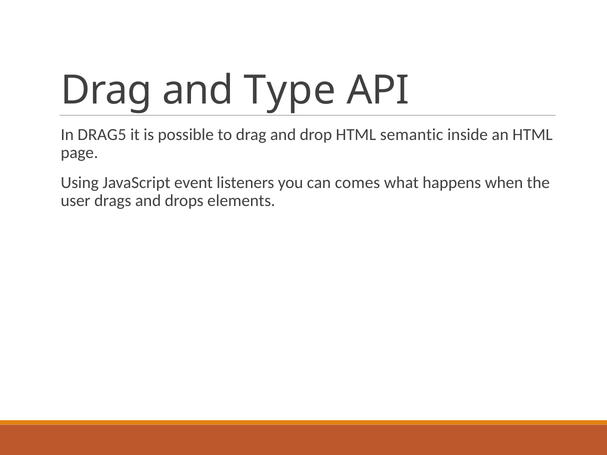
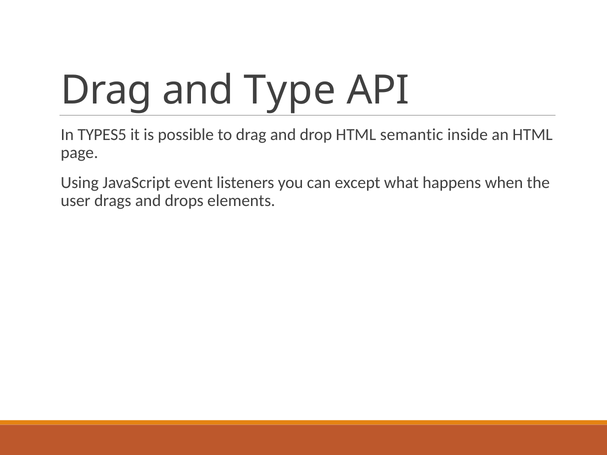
DRAG5: DRAG5 -> TYPES5 (102, 135)
comes: comes -> except (358, 183)
